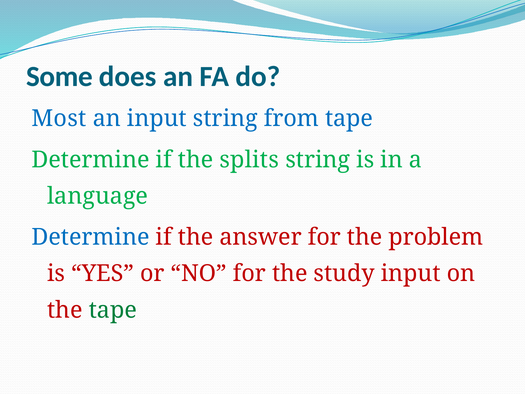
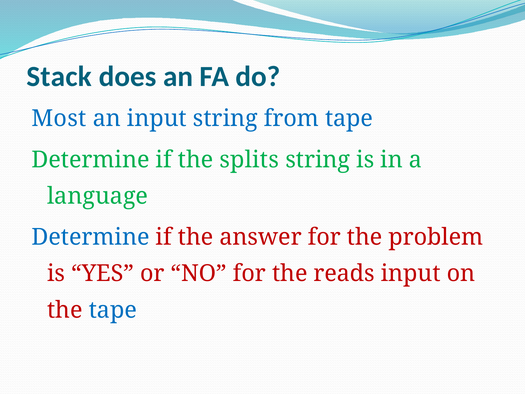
Some: Some -> Stack (59, 76)
study: study -> reads (344, 273)
tape colour: green -> blue (113, 310)
